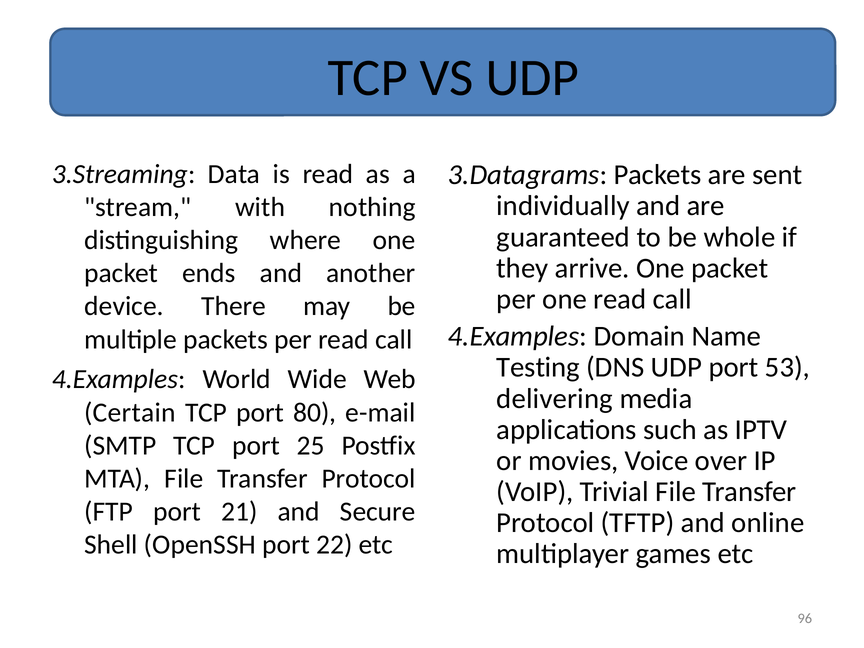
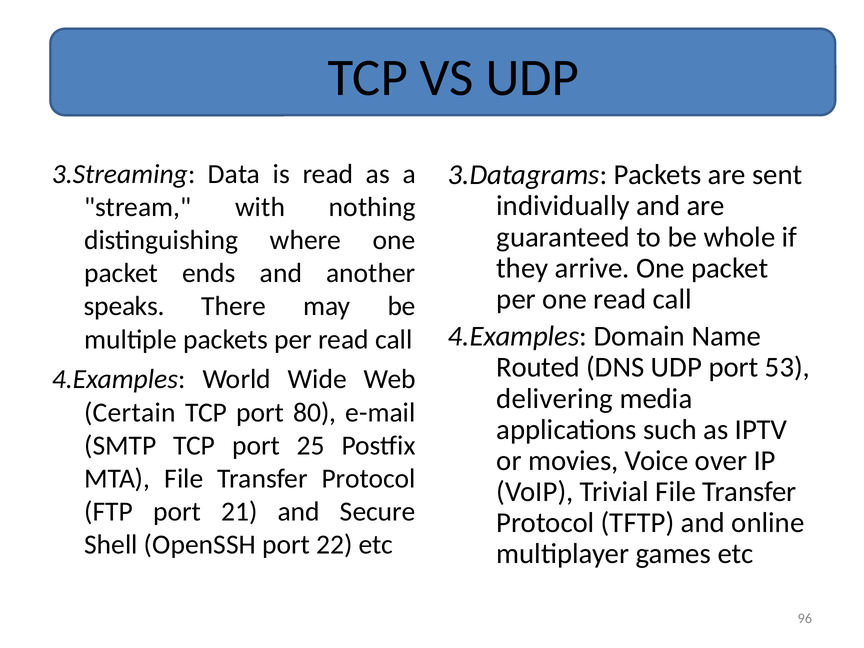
device: device -> speaks (124, 306)
Testing: Testing -> Routed (538, 367)
